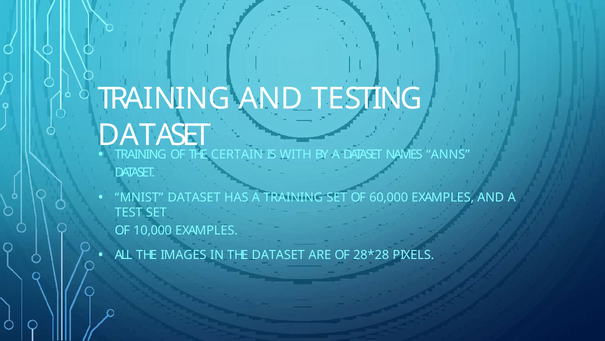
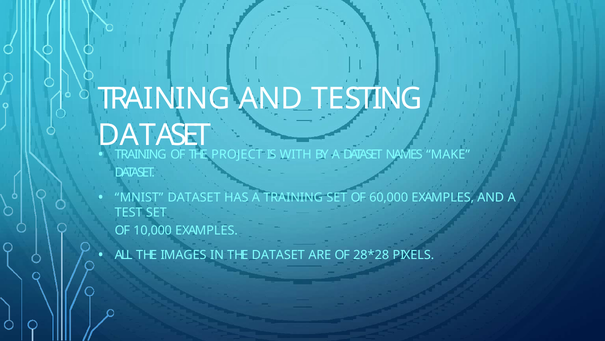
CERTAIN: CERTAIN -> PROJECT (237, 154)
ANNS: ANNS -> MAKE (448, 154)
